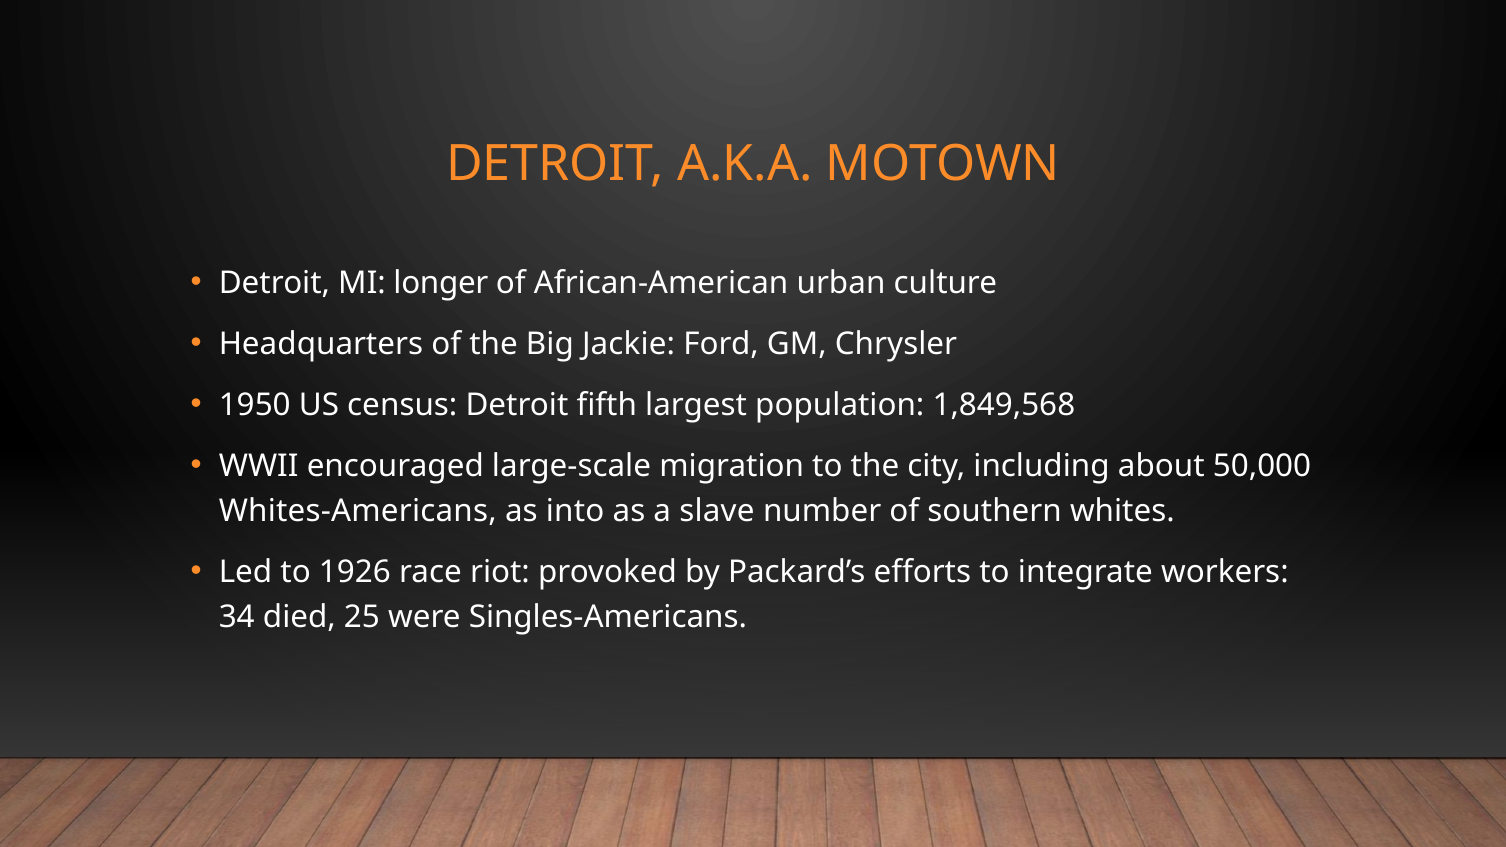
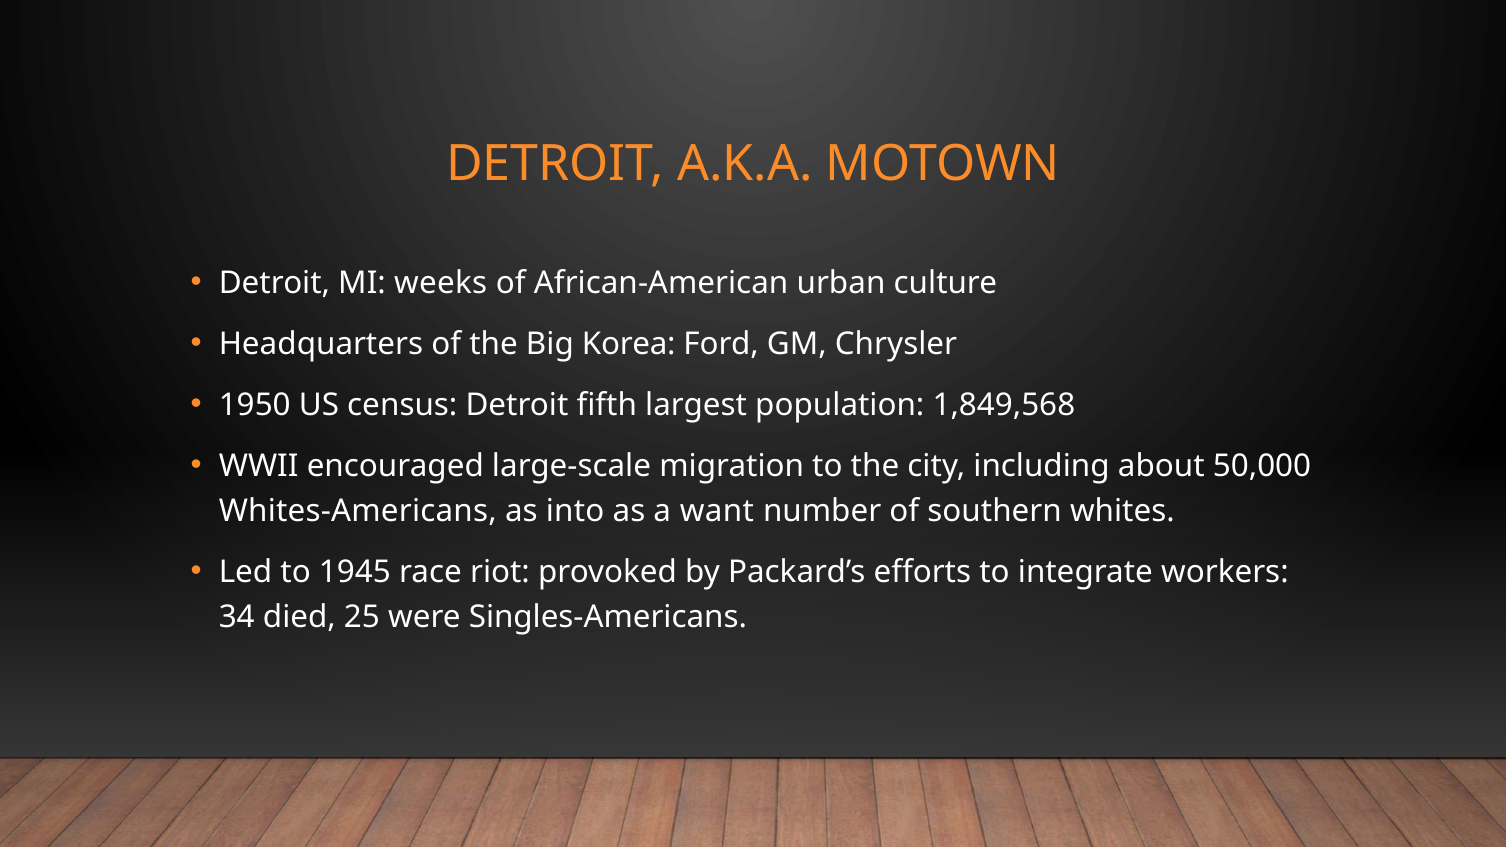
longer: longer -> weeks (441, 283)
Jackie: Jackie -> Korea (629, 344)
slave: slave -> want (717, 511)
1926: 1926 -> 1945 (355, 572)
